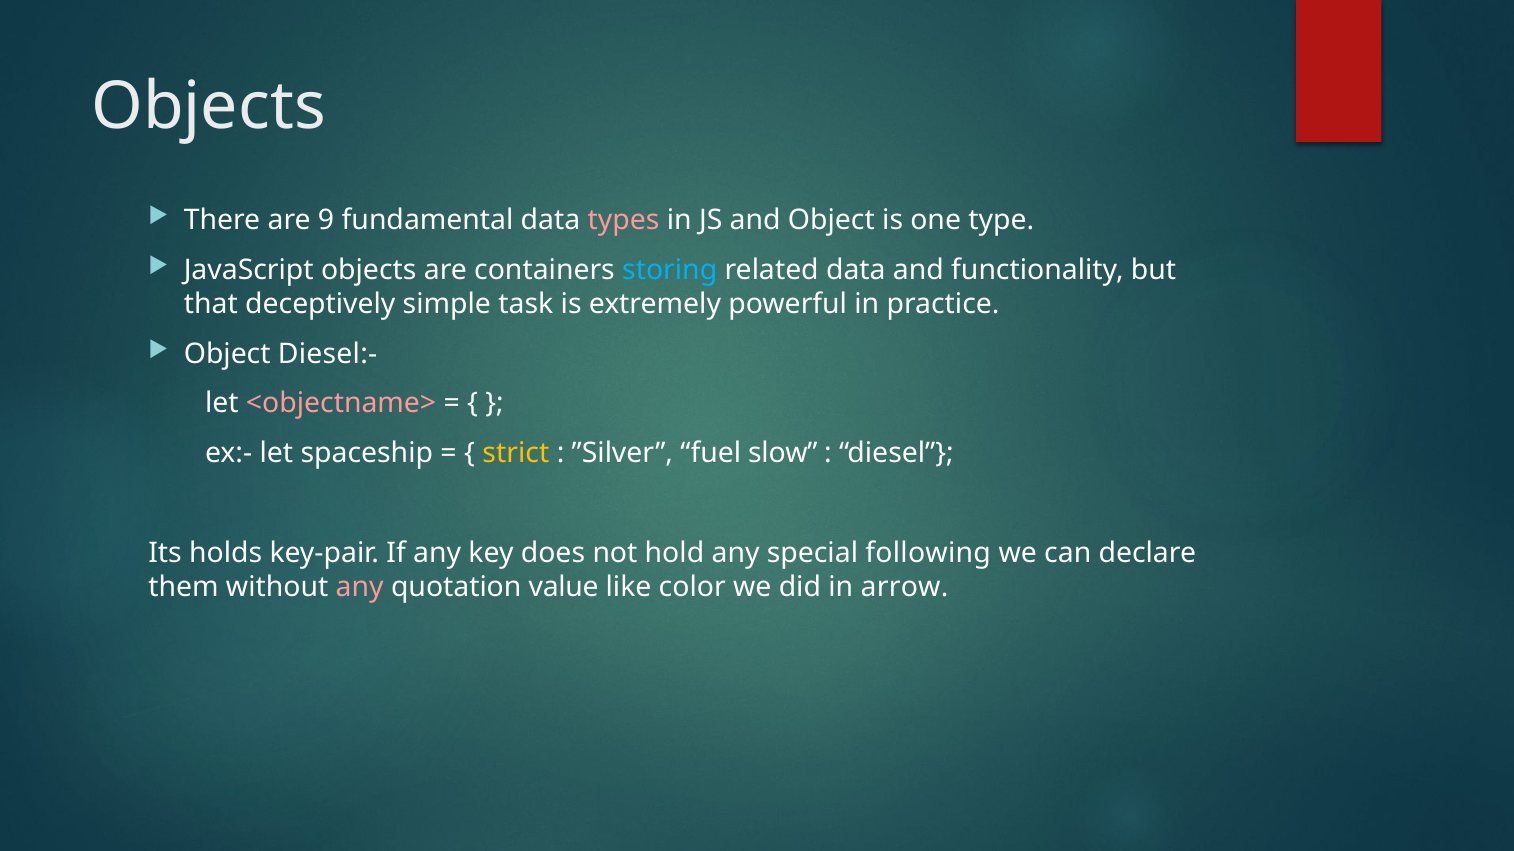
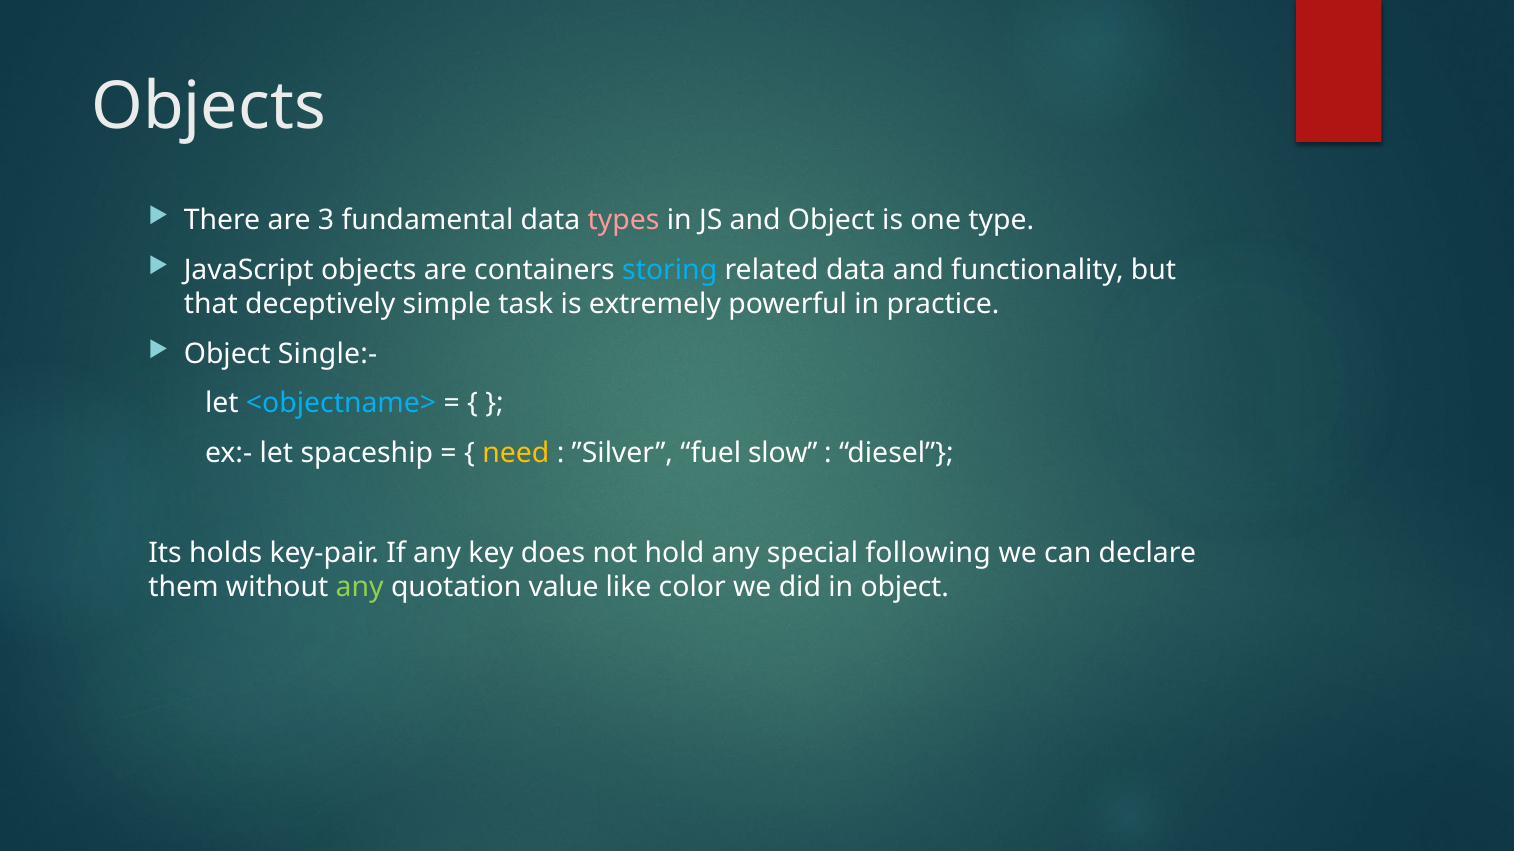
9: 9 -> 3 (326, 220)
Diesel:-: Diesel:- -> Single:- (328, 354)
<objectname> colour: pink -> light blue (341, 404)
strict: strict -> need (516, 454)
any colour: pink -> light green (360, 587)
in arrow: arrow -> object (905, 587)
